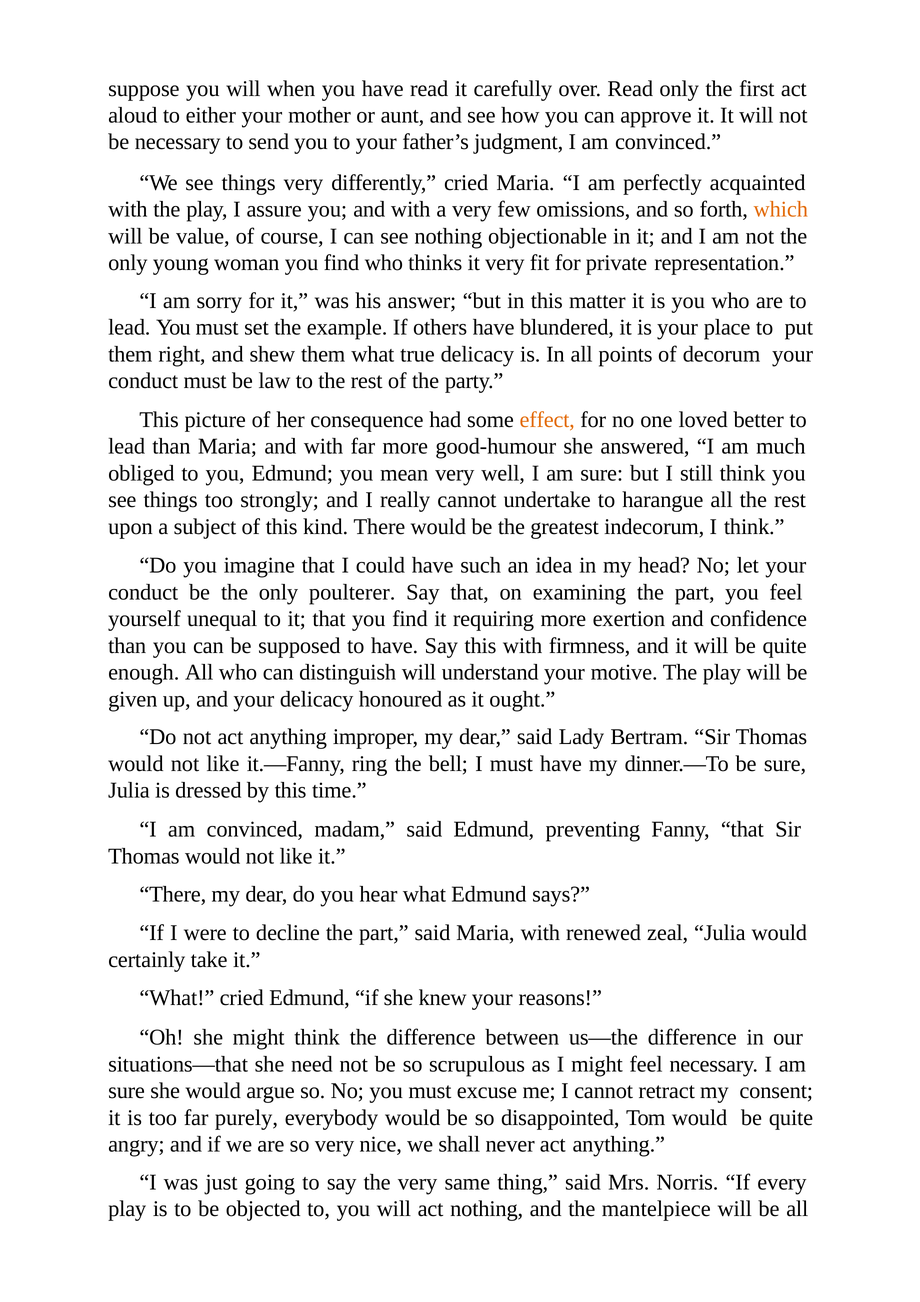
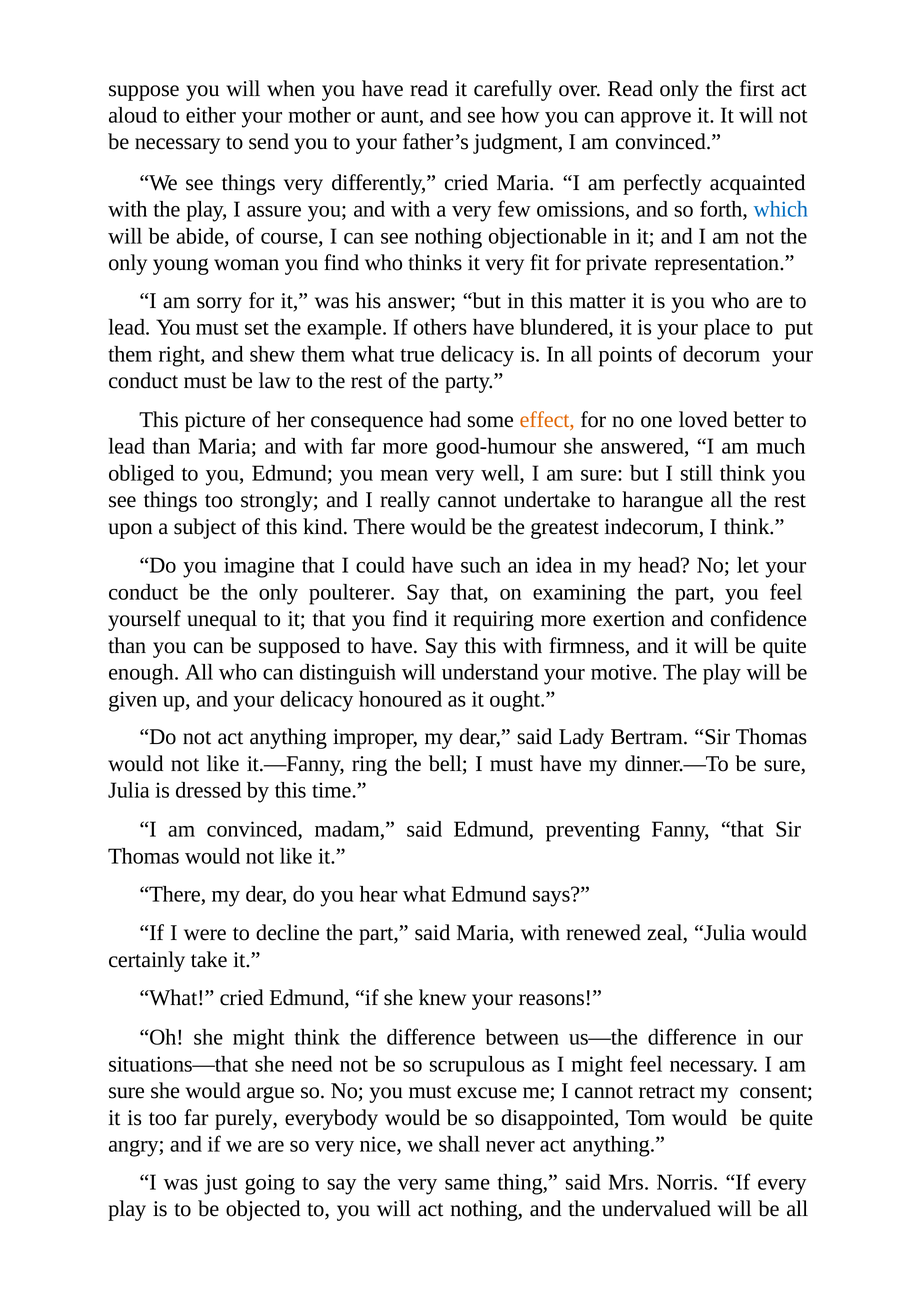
which colour: orange -> blue (781, 209)
value: value -> abide (203, 236)
mantelpiece: mantelpiece -> undervalued (656, 1209)
